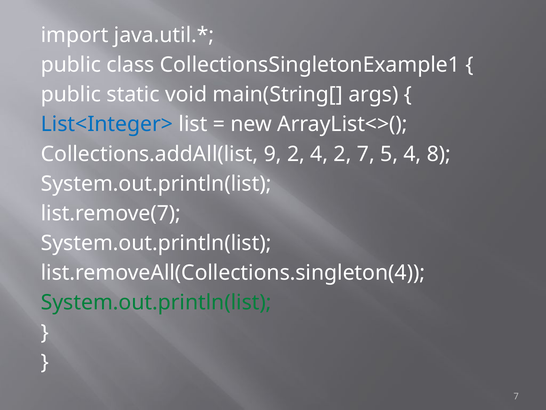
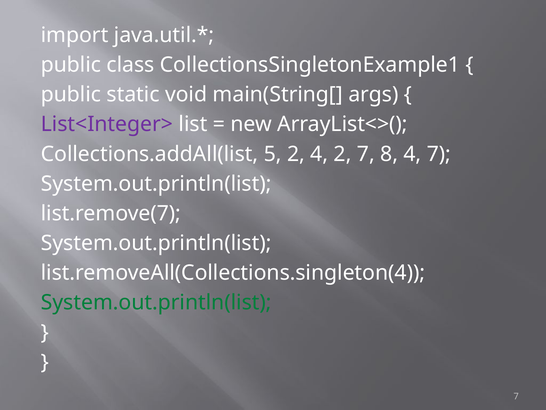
List<Integer> colour: blue -> purple (107, 124)
9: 9 -> 5 (273, 154)
5: 5 -> 8 (389, 154)
4 8: 8 -> 7 (439, 154)
